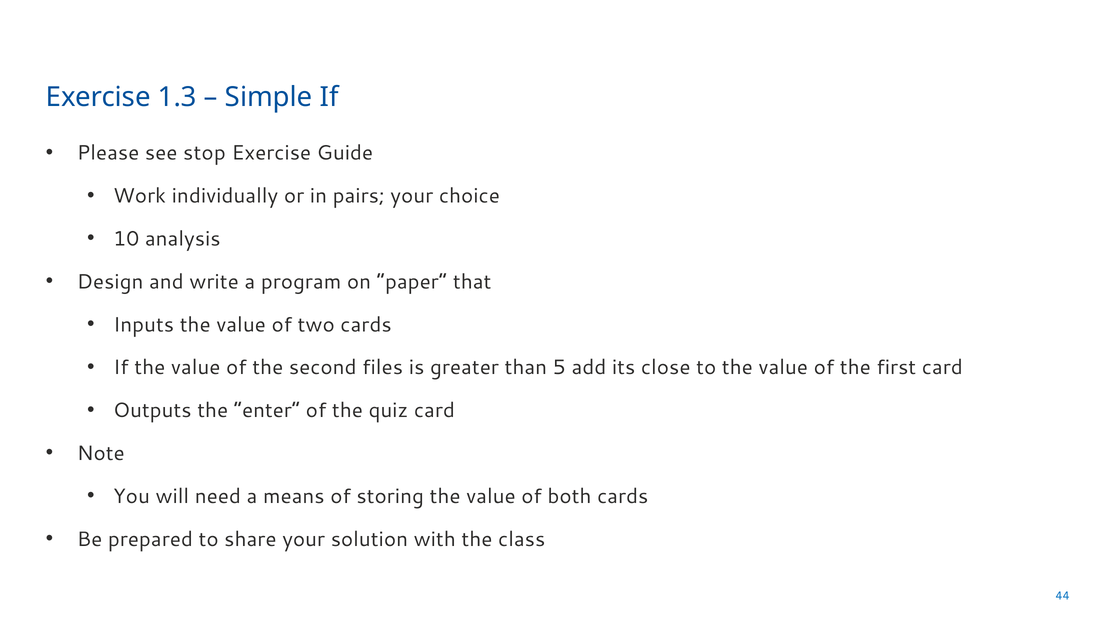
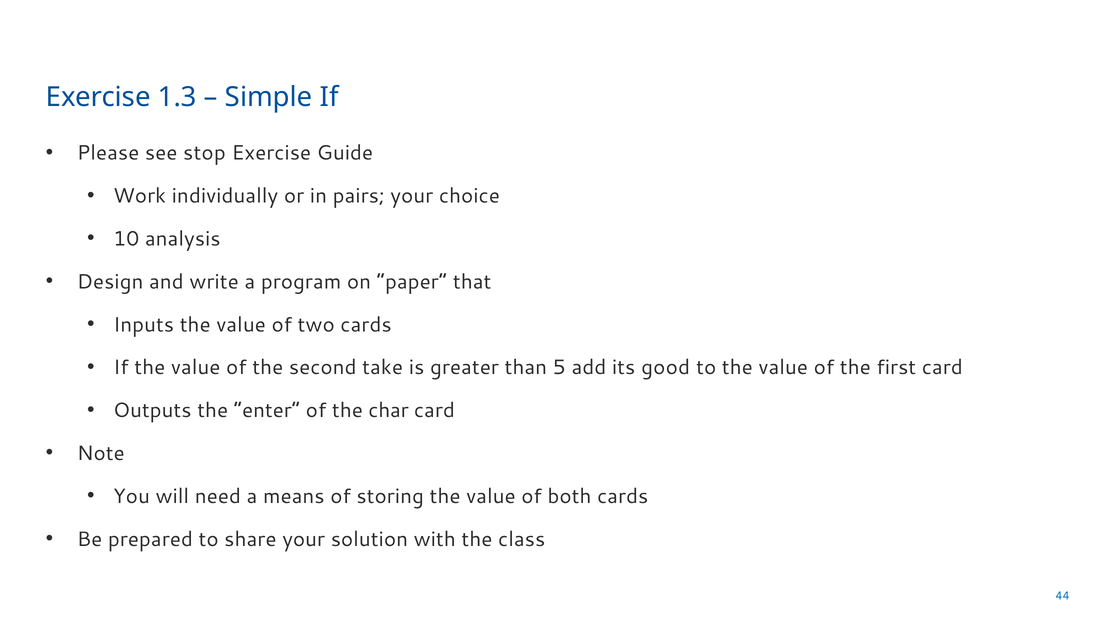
files: files -> take (383, 368)
close: close -> good (666, 368)
quiz: quiz -> char (389, 410)
